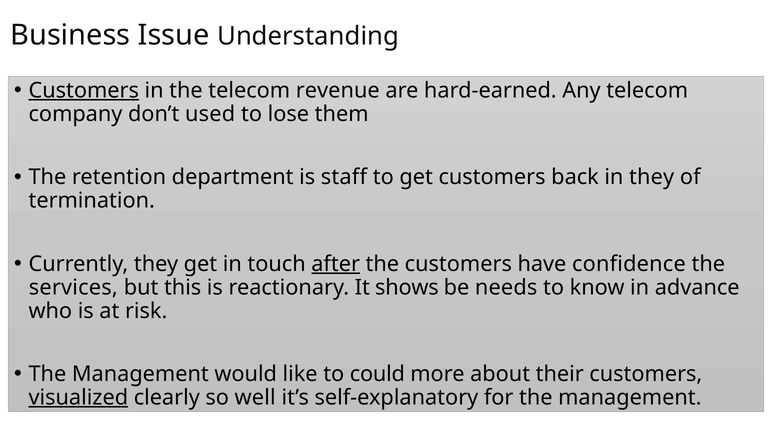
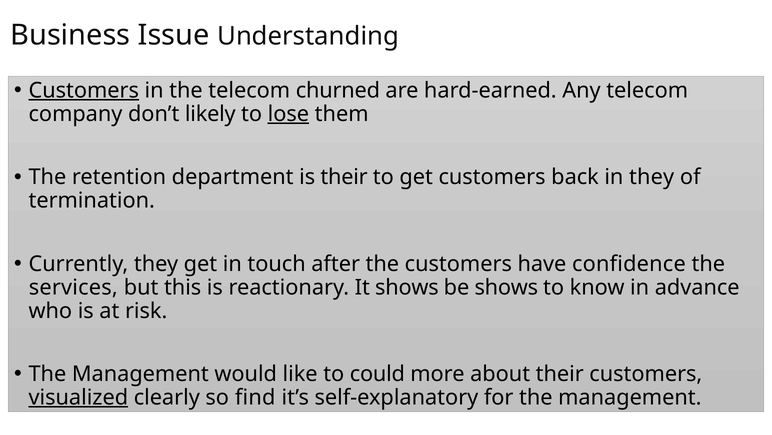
revenue: revenue -> churned (338, 90)
used: used -> likely (210, 114)
lose underline: none -> present (288, 114)
is staff: staff -> their (344, 177)
after underline: present -> none (336, 263)
be needs: needs -> shows (506, 287)
well: well -> find (255, 397)
